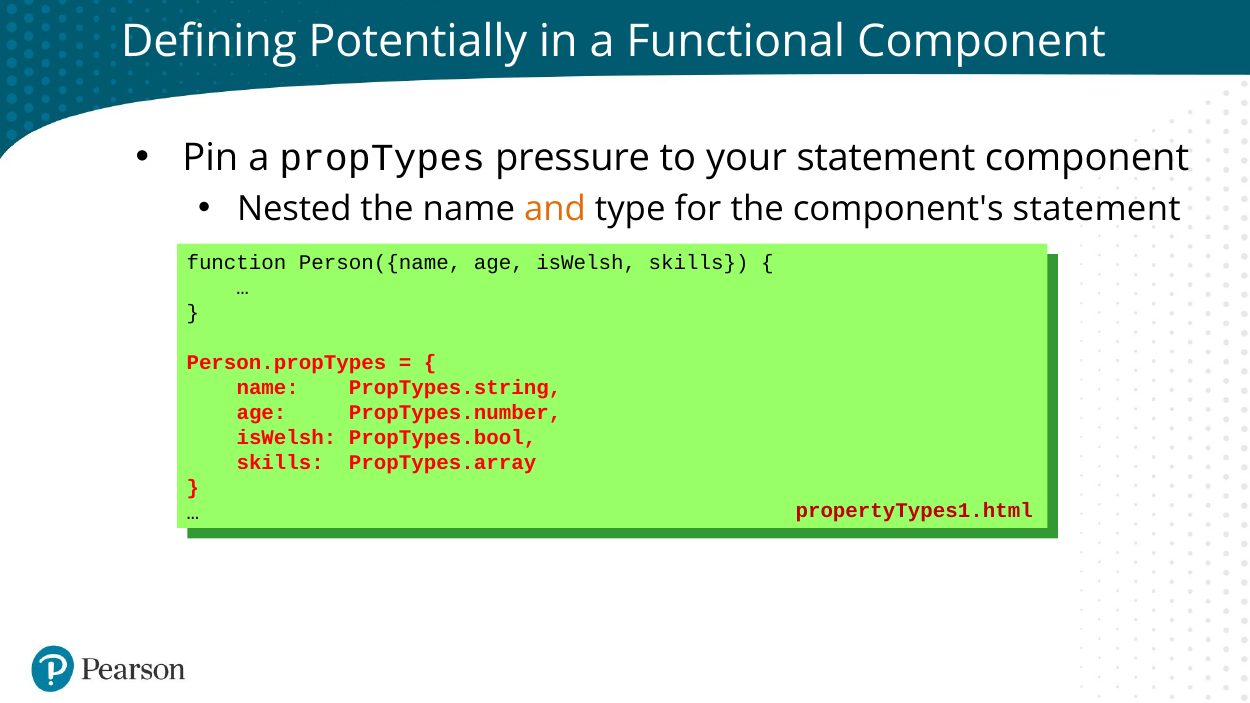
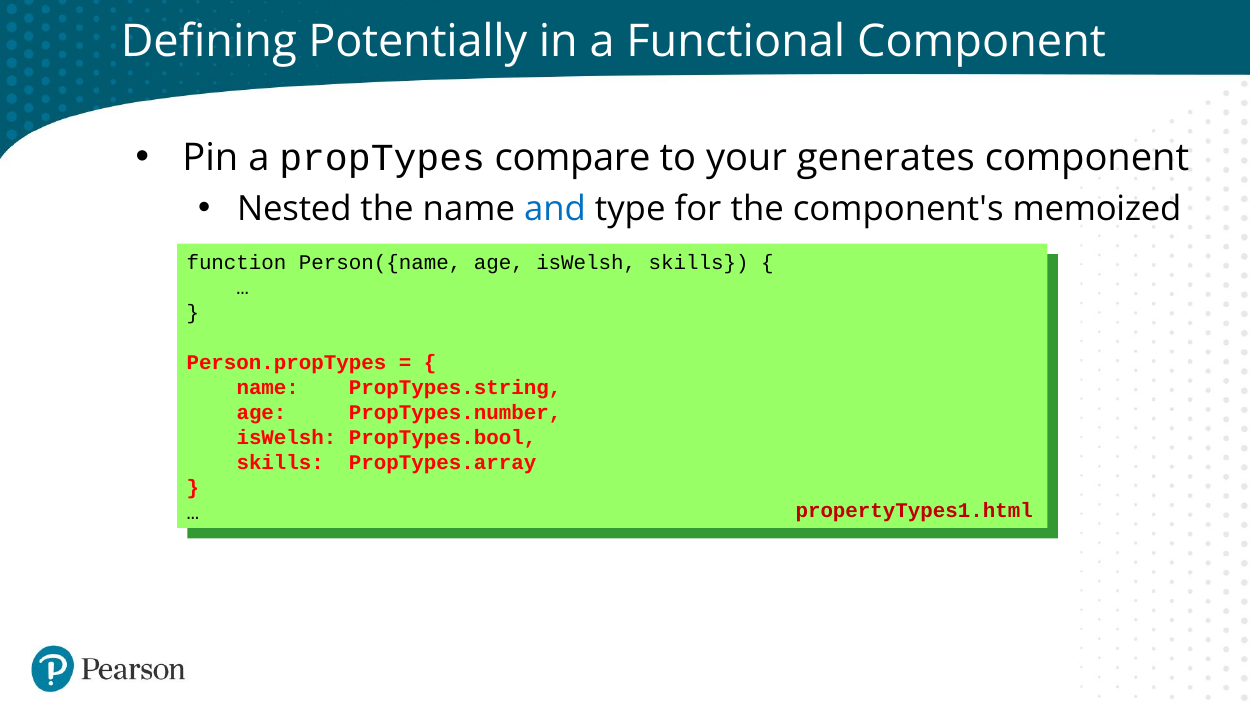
pressure: pressure -> compare (573, 158)
your statement: statement -> generates (886, 158)
and colour: orange -> blue (555, 209)
component's statement: statement -> memoized (1097, 209)
